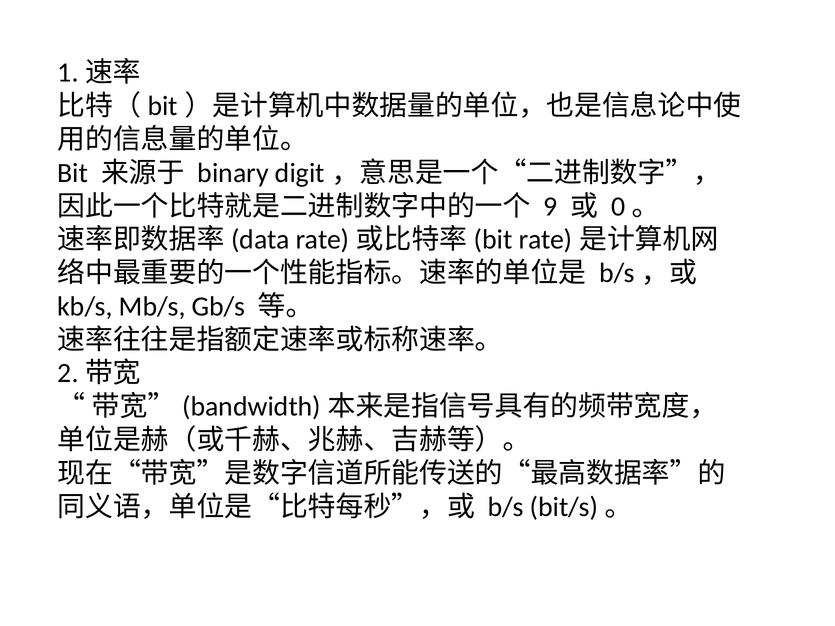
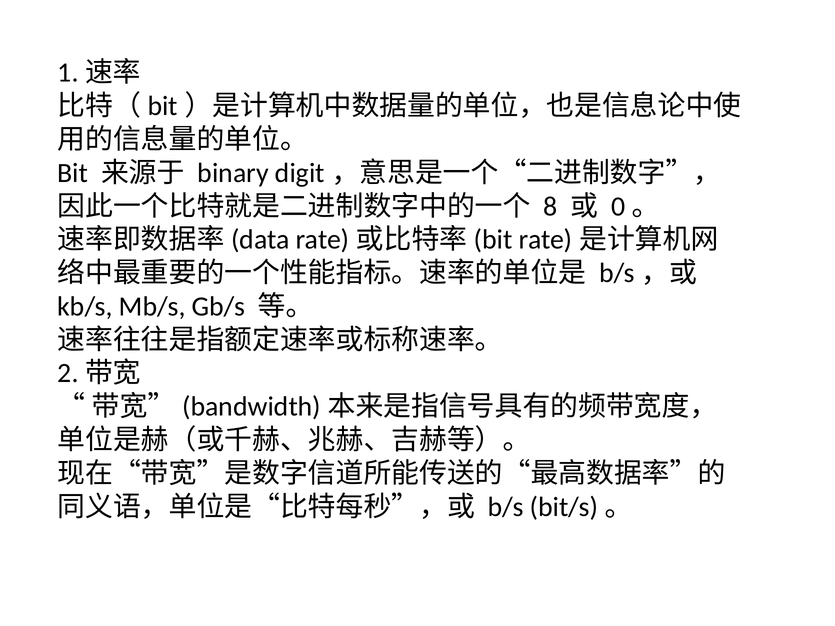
9: 9 -> 8 (550, 206)
